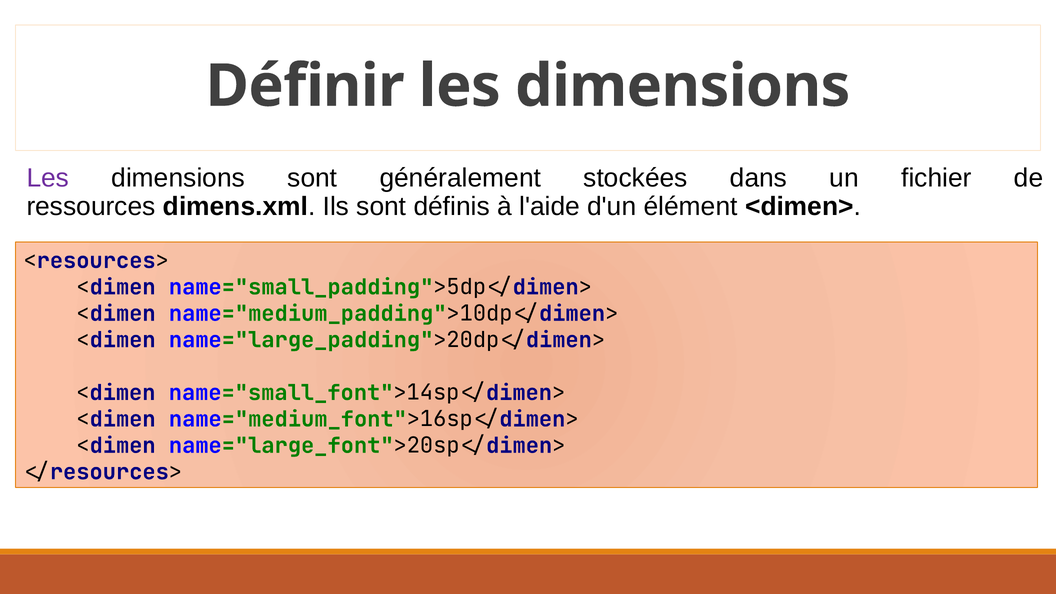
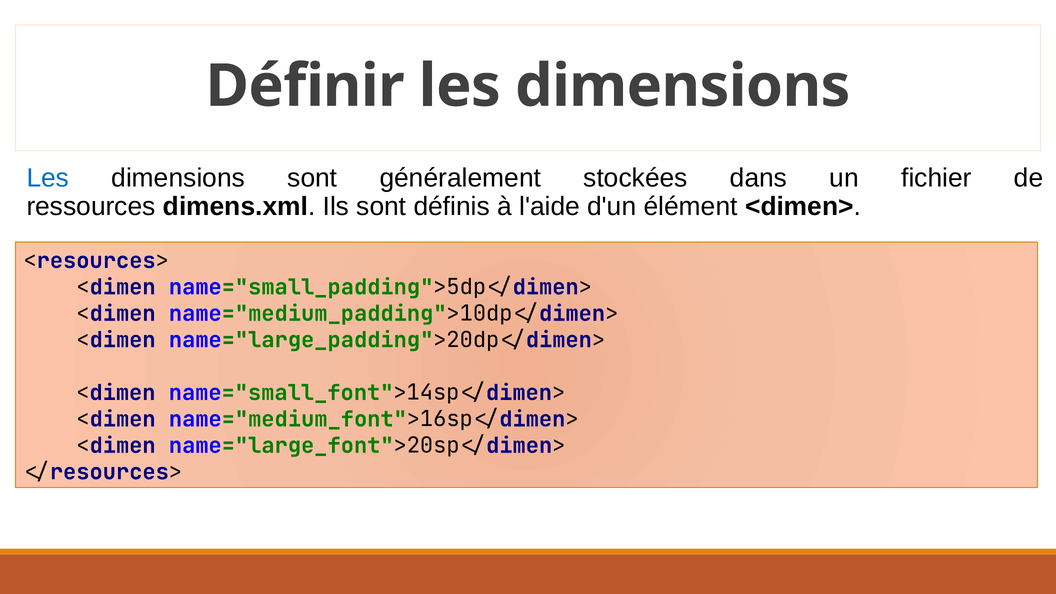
Les colour: purple -> blue (48, 178)
